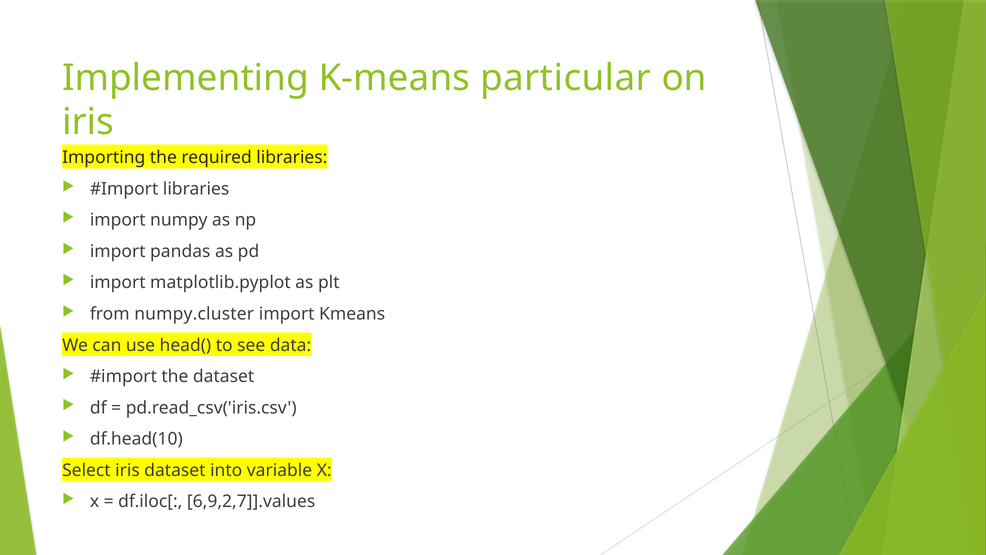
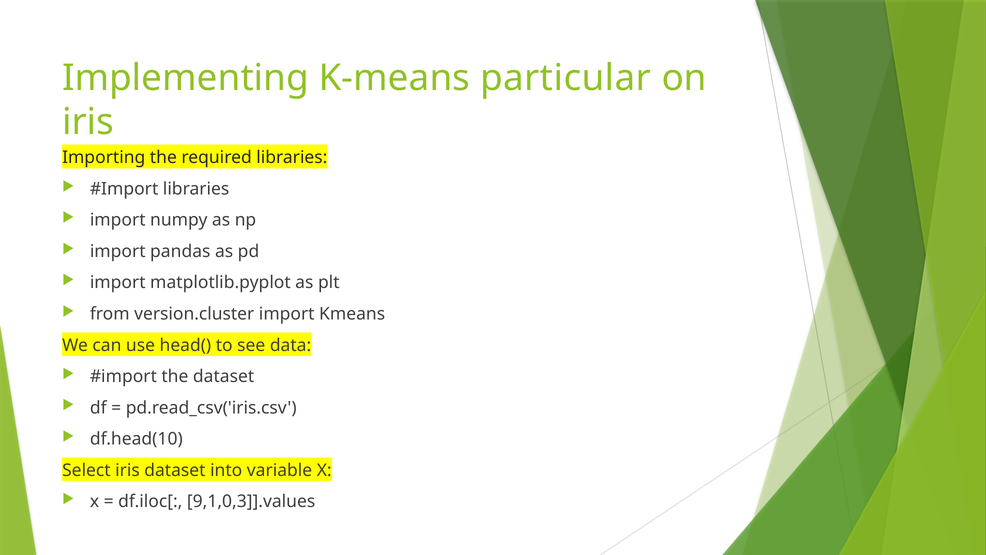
numpy.cluster: numpy.cluster -> version.cluster (194, 314)
6,9,2,7]].values: 6,9,2,7]].values -> 9,1,0,3]].values (251, 501)
